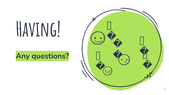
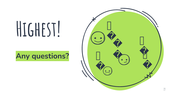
Having: Having -> Highest (38, 30)
